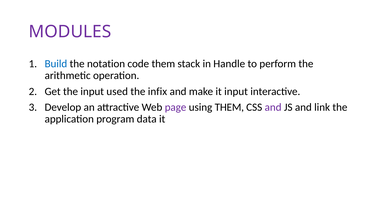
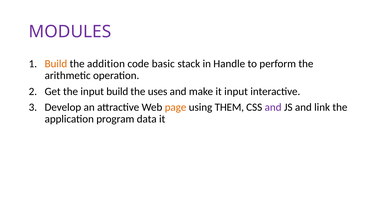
Build colour: blue -> orange (56, 64)
notation: notation -> addition (106, 64)
code them: them -> basic (163, 64)
input used: used -> build (117, 91)
infix: infix -> uses (158, 91)
page colour: purple -> orange (176, 107)
